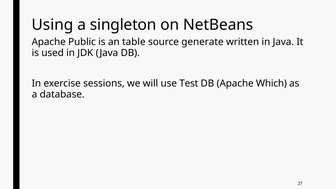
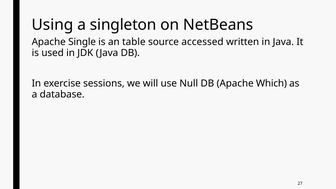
Public: Public -> Single (82, 42)
generate: generate -> accessed (202, 42)
Test: Test -> Null (189, 83)
